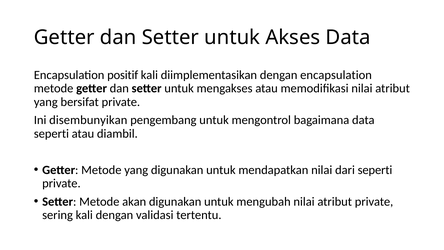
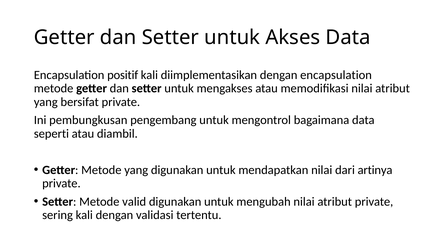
disembunyikan: disembunyikan -> pembungkusan (88, 120)
dari seperti: seperti -> artinya (375, 170)
akan: akan -> valid (134, 201)
